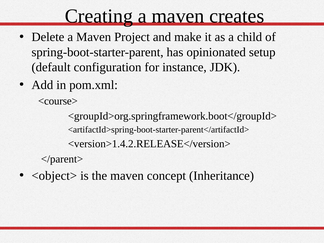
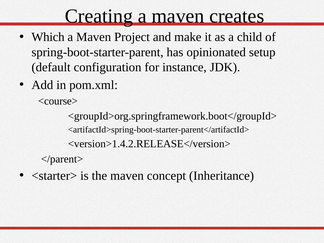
Delete: Delete -> Which (48, 37)
<object>: <object> -> <starter> (54, 176)
